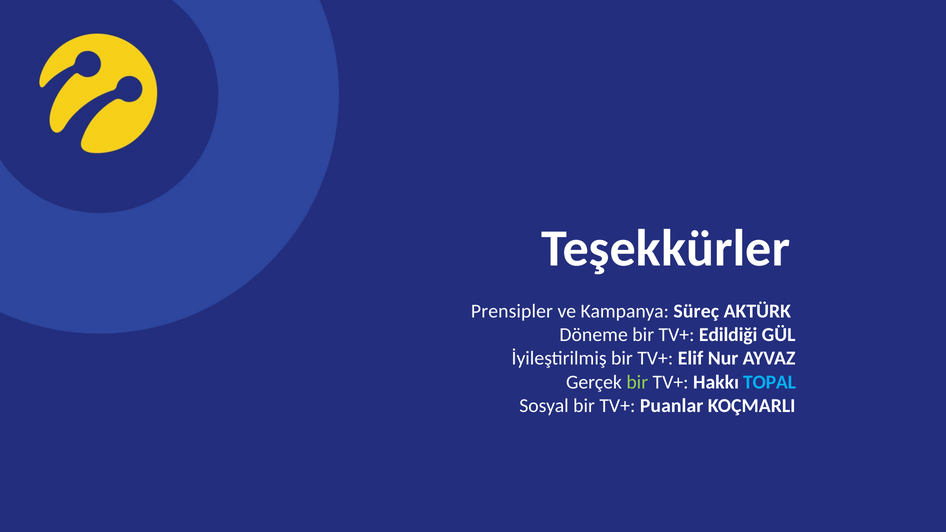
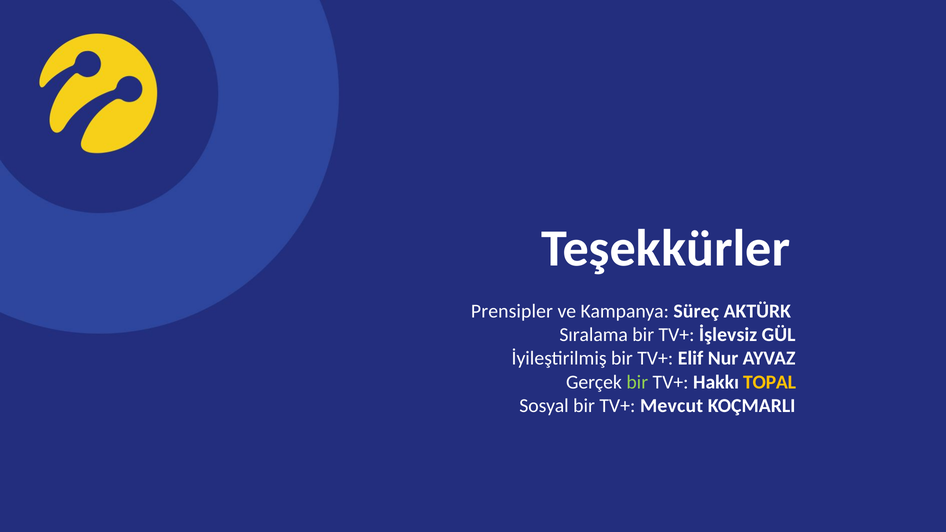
Döneme: Döneme -> Sıralama (594, 335)
Edildiği: Edildiği -> İşlevsiz (728, 335)
TOPAL colour: light blue -> yellow (770, 382)
Puanlar: Puanlar -> Mevcut (672, 406)
